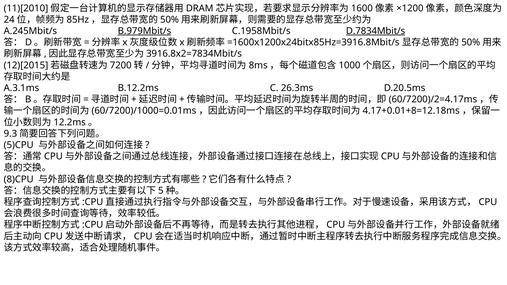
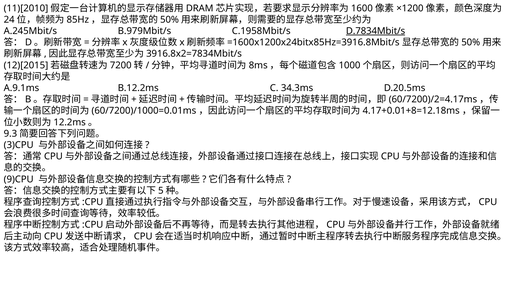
B.979Mbit/s underline: present -> none (144, 31)
A.3.1ms: A.3.1ms -> A.9.1ms (21, 88)
26.3ms: 26.3ms -> 34.3ms (297, 88)
5)CPU: 5)CPU -> 3)CPU (19, 145)
8)CPU: 8)CPU -> 9)CPU (19, 179)
